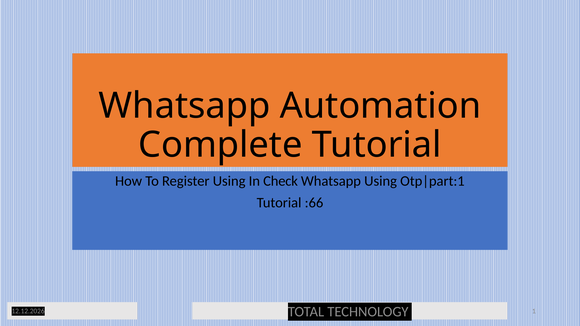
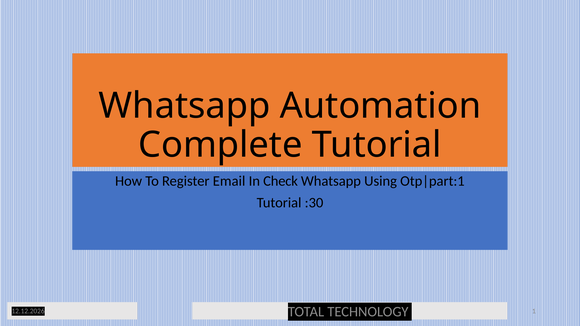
Register Using: Using -> Email (229, 181)
:66: :66 -> :30 (314, 203)
